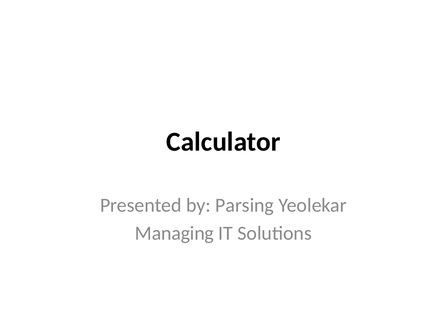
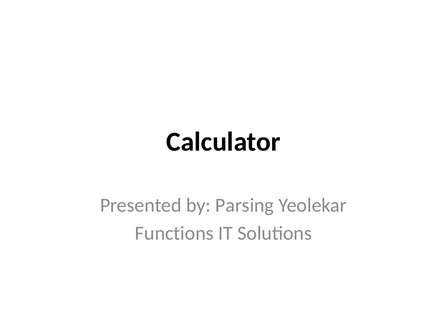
Managing: Managing -> Functions (174, 233)
